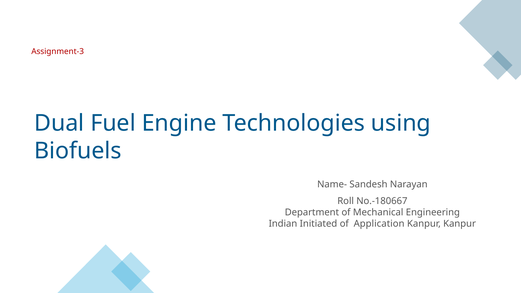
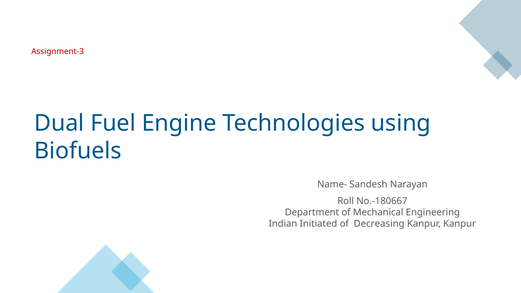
Application: Application -> Decreasing (379, 224)
